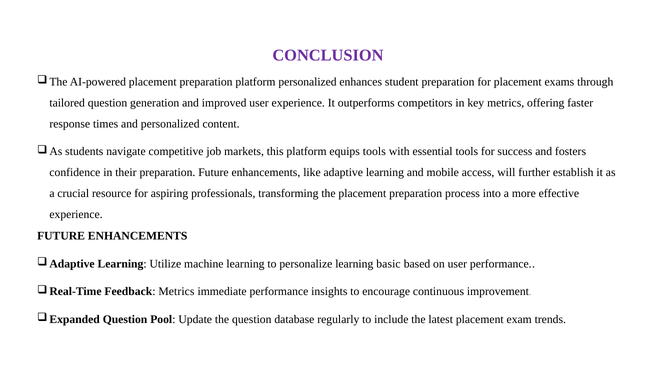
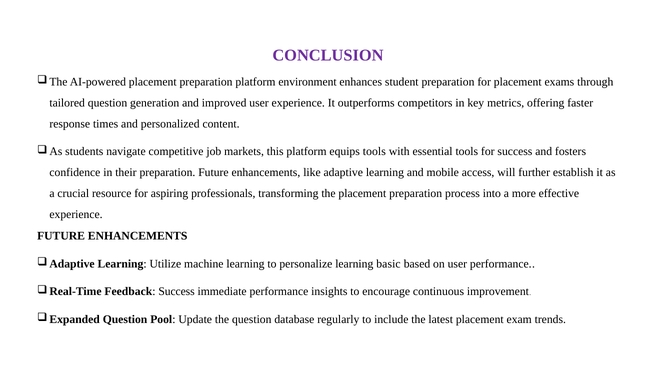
platform personalized: personalized -> environment (308, 82)
Feedback Metrics: Metrics -> Success (177, 292)
